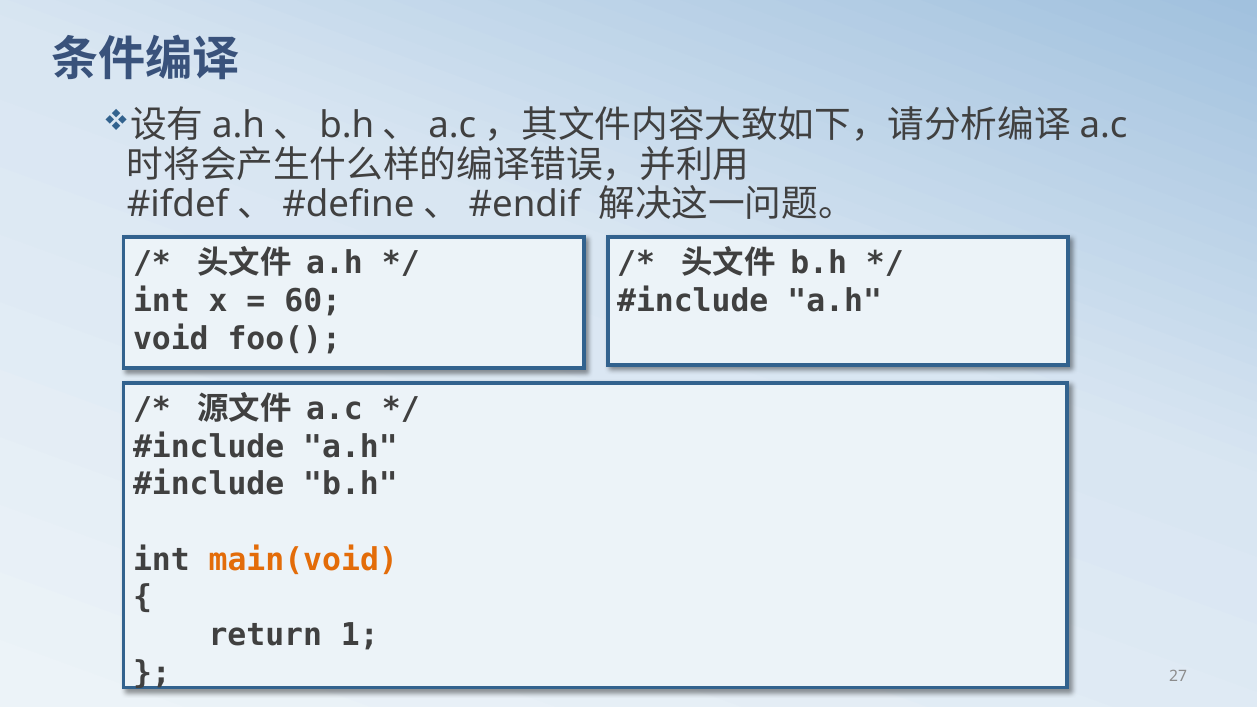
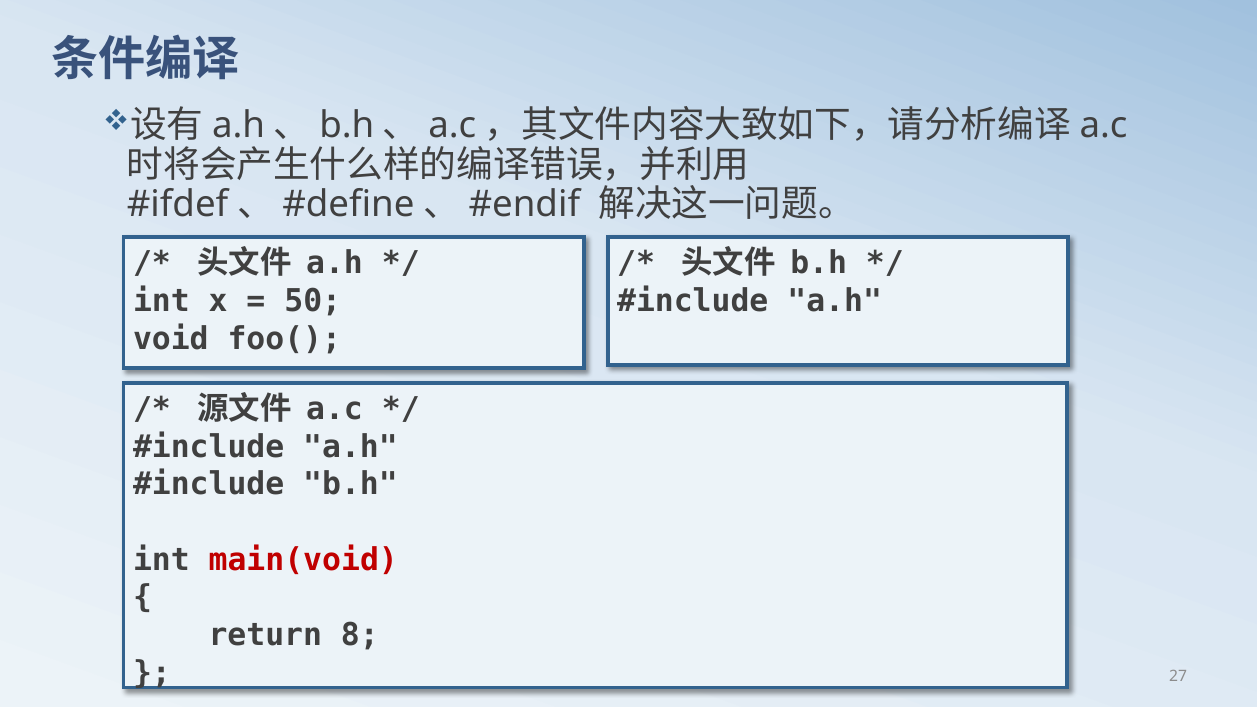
60: 60 -> 50 (313, 301)
main(void colour: orange -> red (303, 560)
1: 1 -> 8 (360, 635)
